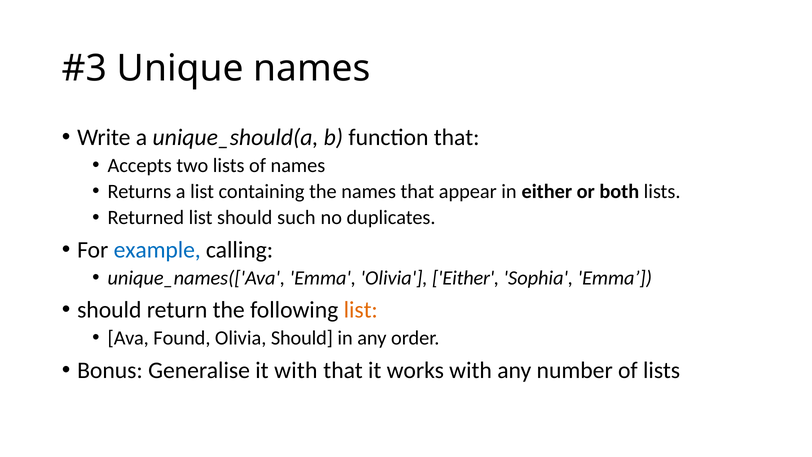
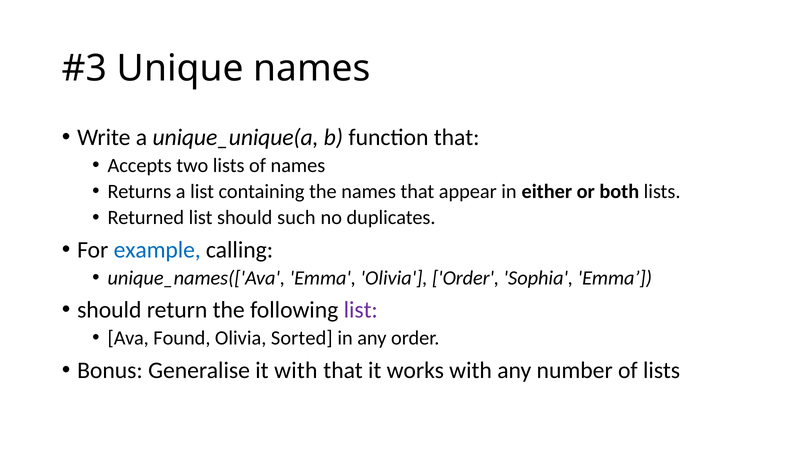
unique_should(a: unique_should(a -> unique_unique(a (236, 137)
Olivia Either: Either -> Order (466, 278)
list colour: orange -> purple (361, 310)
Olivia Should: Should -> Sorted (302, 338)
